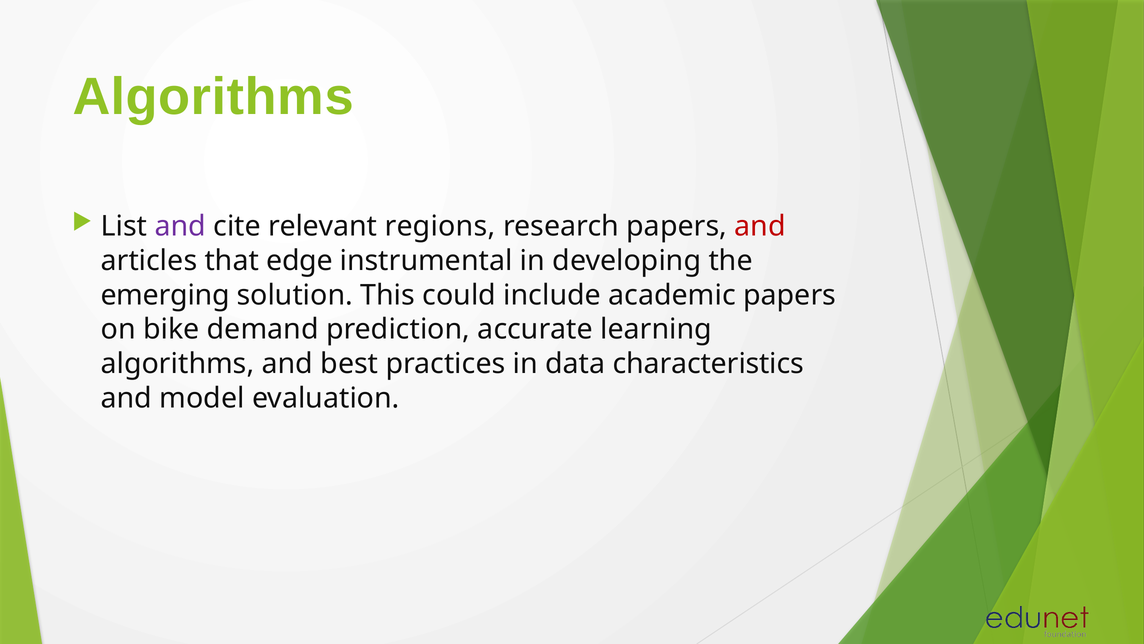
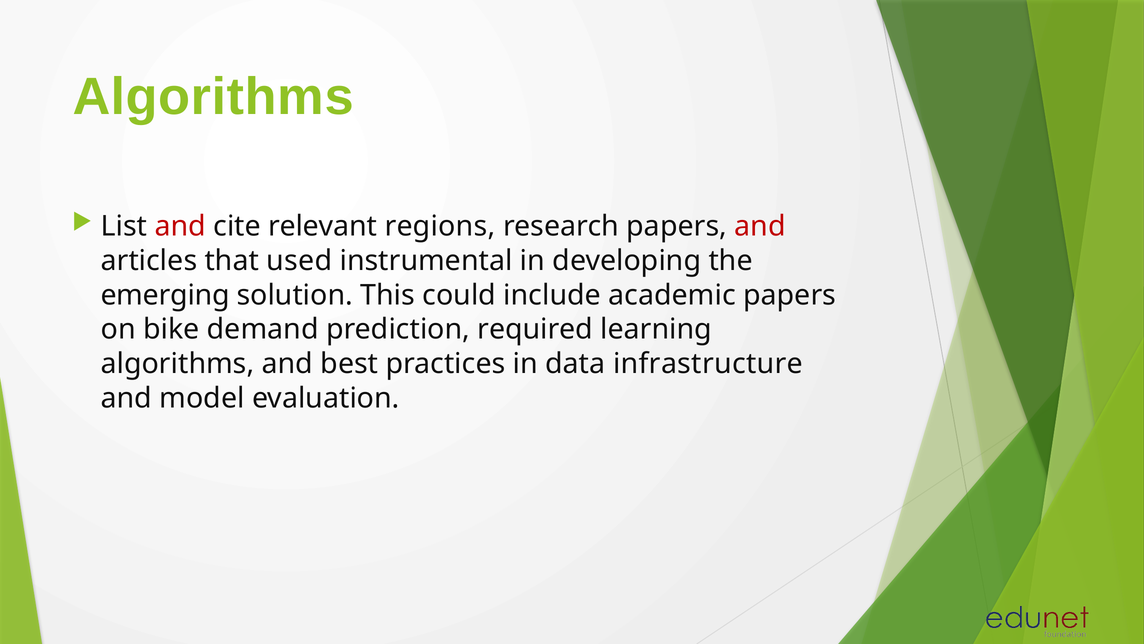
and colour: purple -> red (180, 226)
edge: edge -> used (299, 261)
accurate: accurate -> required (535, 329)
characteristics: characteristics -> infrastructure (708, 363)
